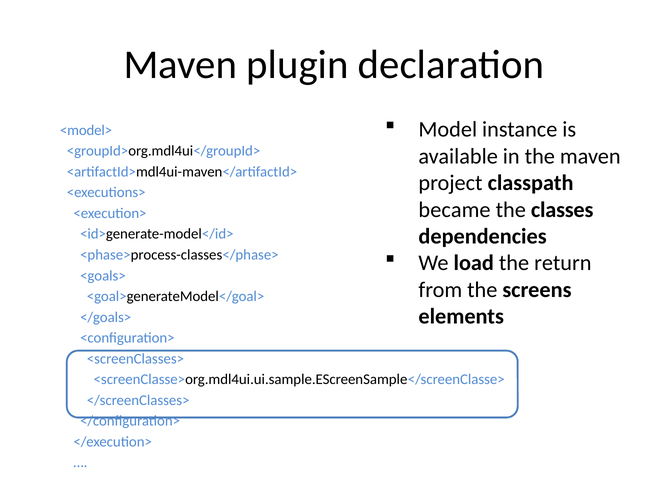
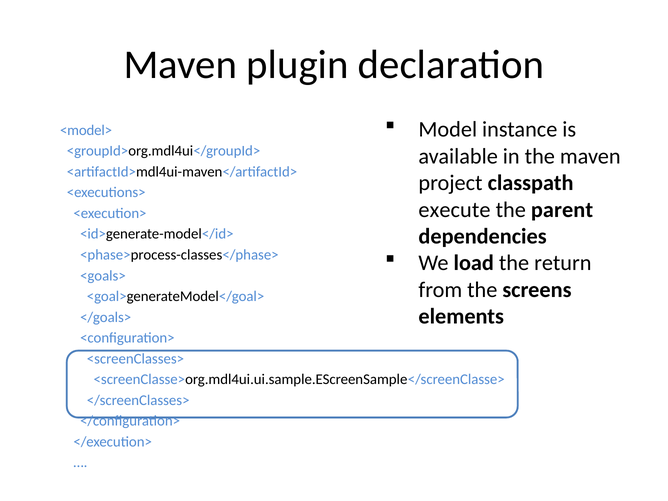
became: became -> execute (455, 210)
classes: classes -> parent (562, 210)
